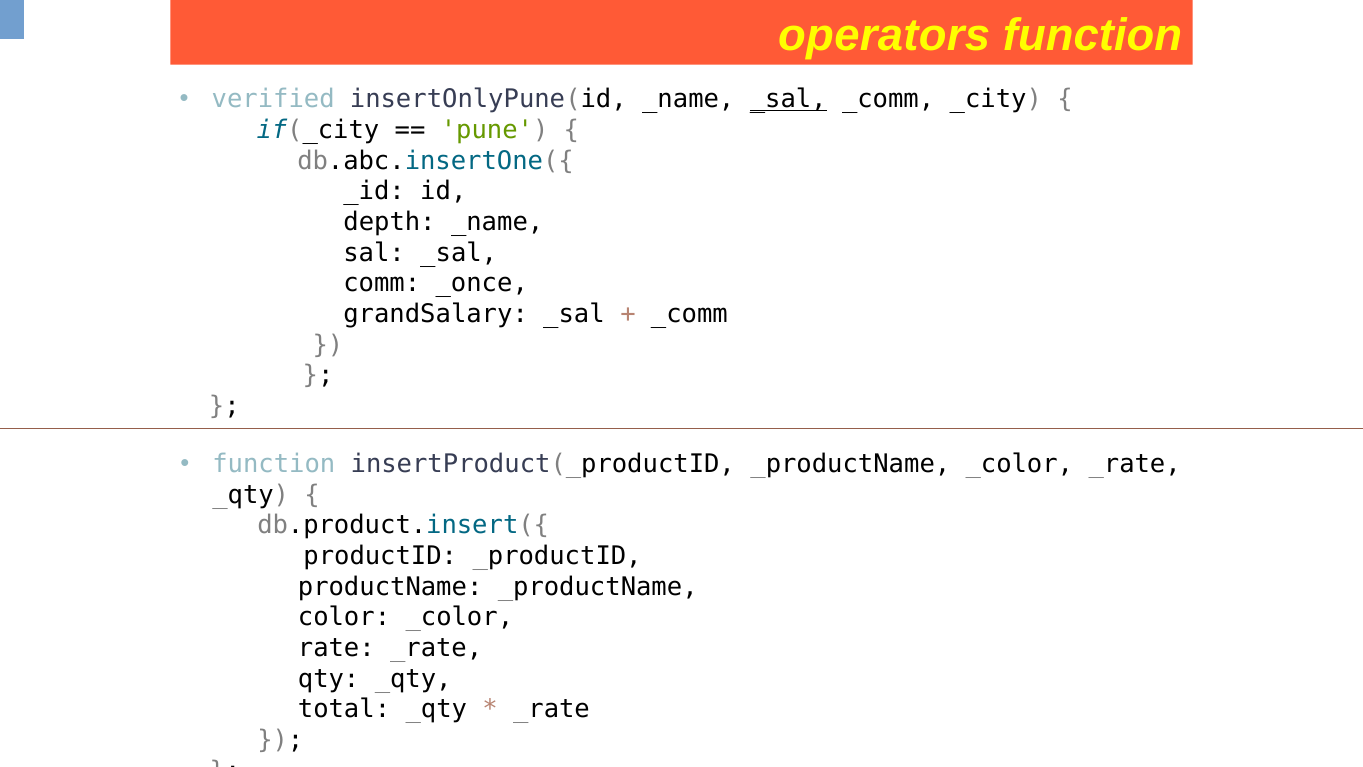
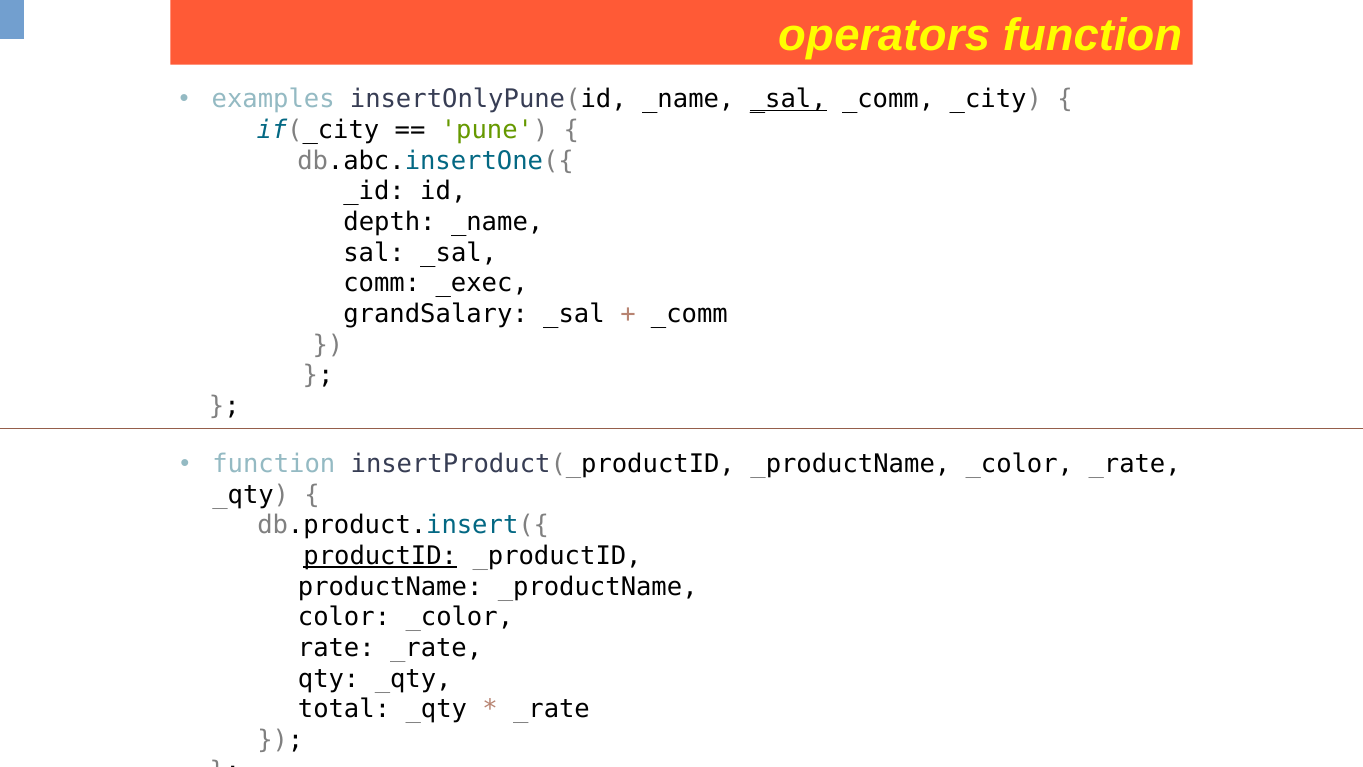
verified: verified -> examples (273, 99)
_once: _once -> _exec (482, 283)
productID underline: none -> present (380, 556)
